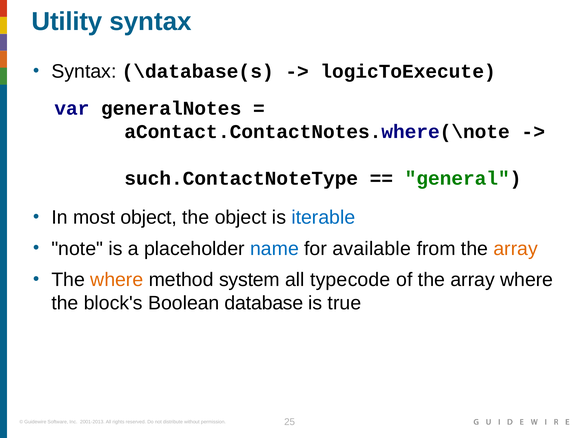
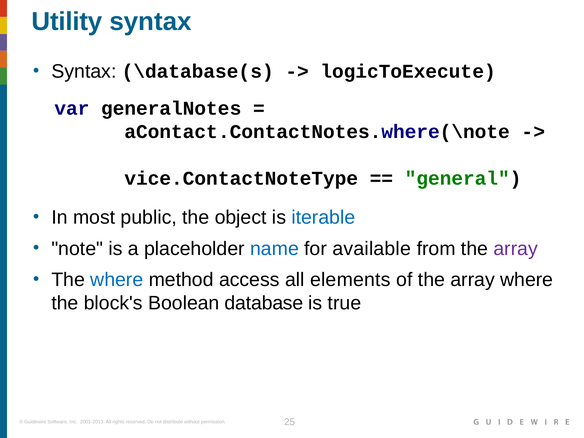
such.ContactNoteType: such.ContactNoteType -> vice.ContactNoteType (241, 178)
most object: object -> public (149, 217)
array colour: orange -> purple (516, 249)
where colour: orange -> blue (117, 280)
system: system -> access (249, 280)
typecode: typecode -> elements (350, 280)
